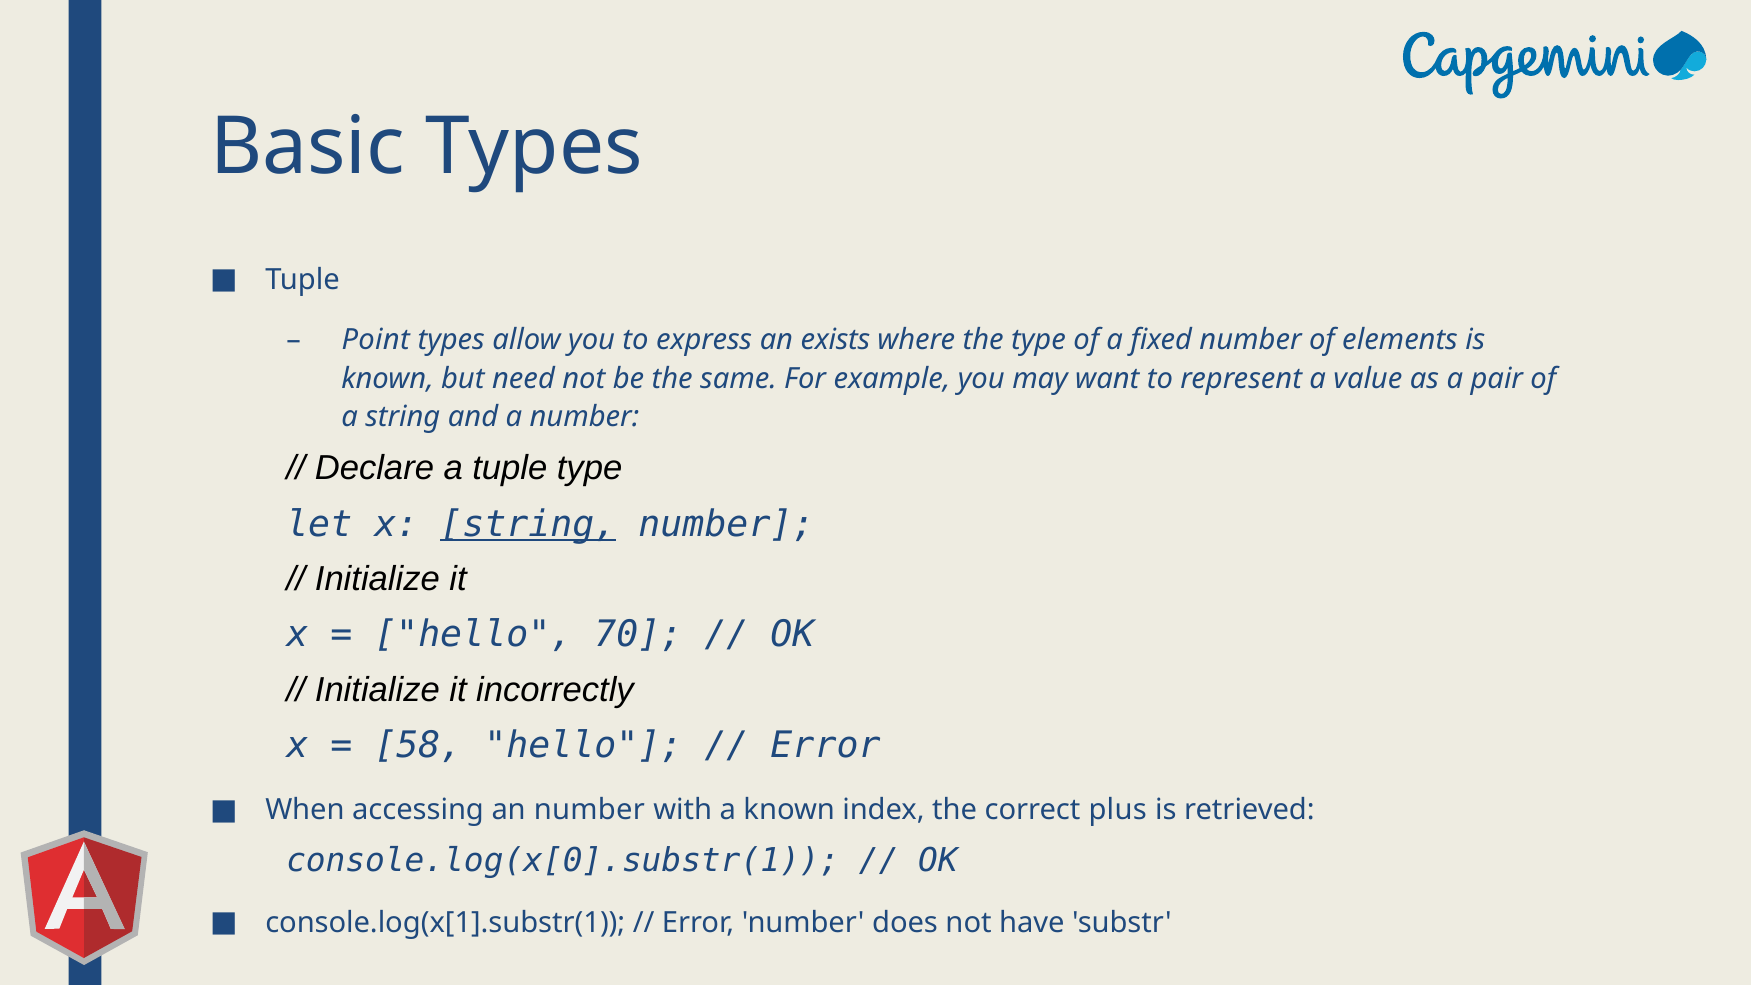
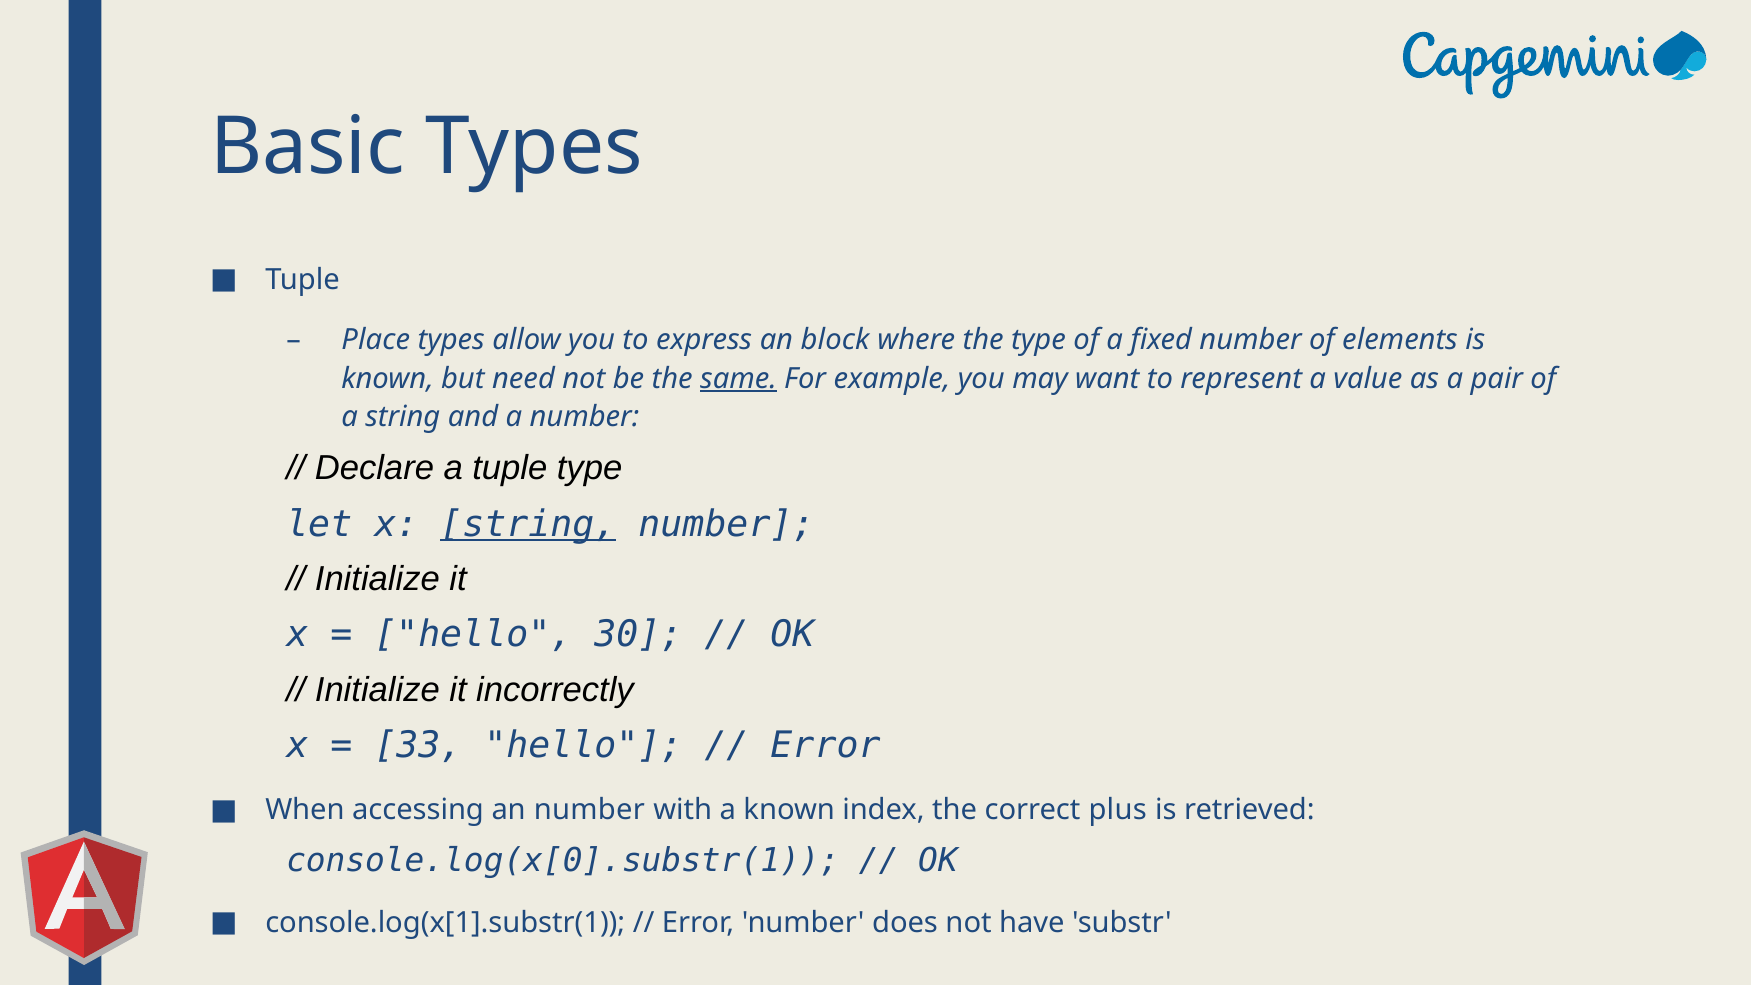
Point: Point -> Place (376, 340)
exists: exists -> block (835, 340)
same underline: none -> present (739, 378)
70: 70 -> 30 (638, 635)
58: 58 -> 33 (418, 746)
